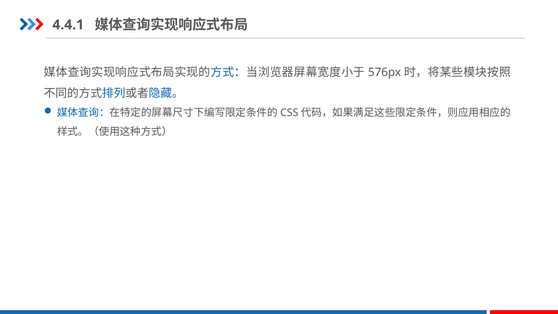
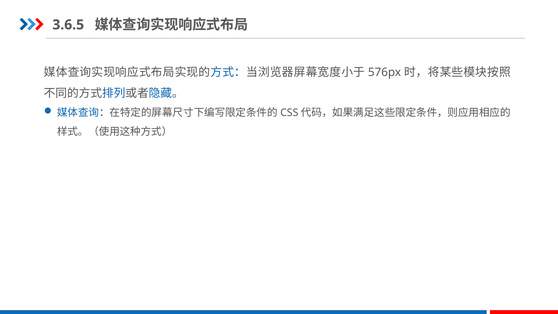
4.4.1: 4.4.1 -> 3.6.5 (68, 25)
